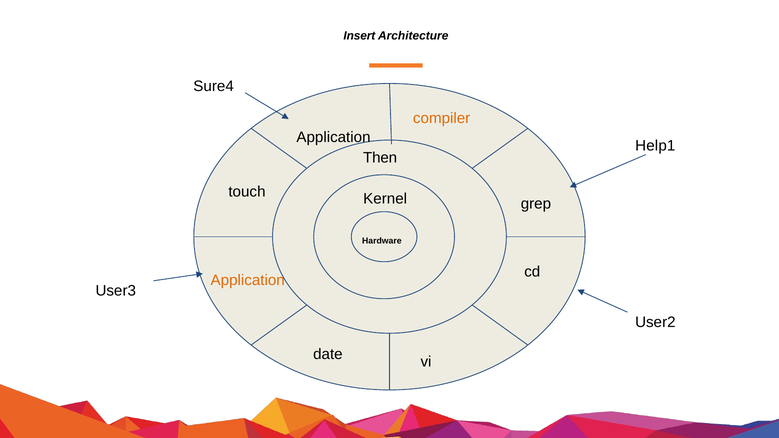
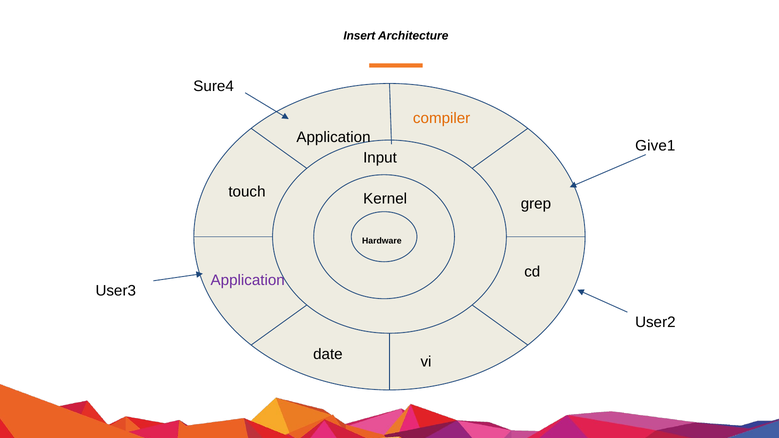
Help1: Help1 -> Give1 (655, 146)
Then: Then -> Input (380, 158)
Application colour: orange -> purple (248, 280)
